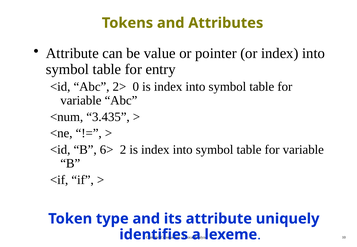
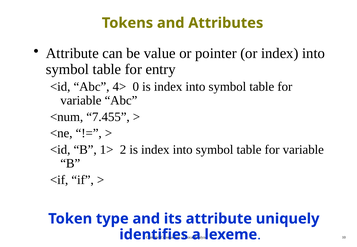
2>: 2> -> 4> (119, 87)
3.435: 3.435 -> 7.455 (108, 117)
6>: 6> -> 1> (107, 150)
